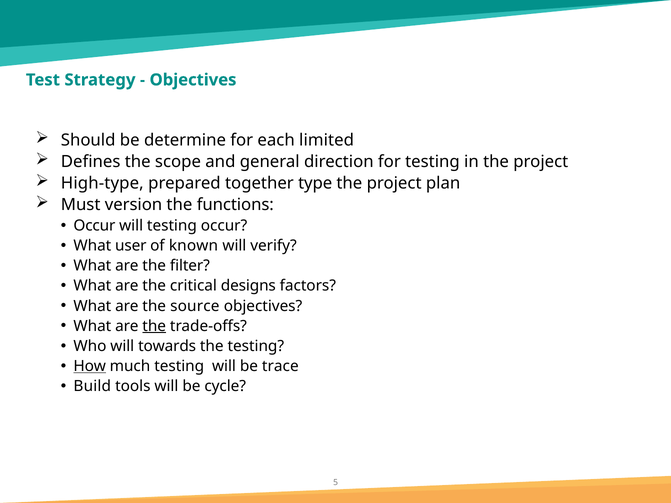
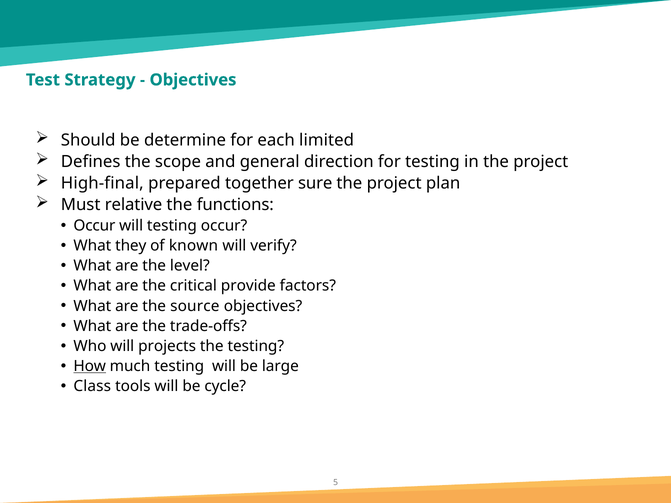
High-type: High-type -> High-final (102, 183)
type: type -> sure (315, 183)
version: version -> relative (134, 205)
user: user -> they (131, 246)
filter: filter -> level (190, 266)
designs: designs -> provide (248, 286)
the underline: present -> none (154, 326)
towards: towards -> projects (167, 346)
trace: trace -> large (280, 366)
Build: Build -> Class (92, 386)
